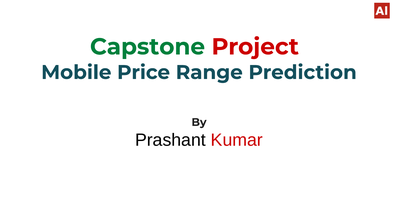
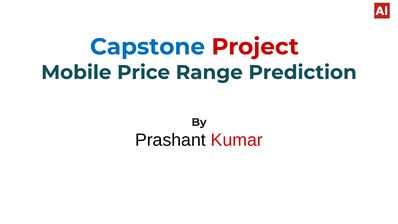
Capstone colour: green -> blue (147, 47)
